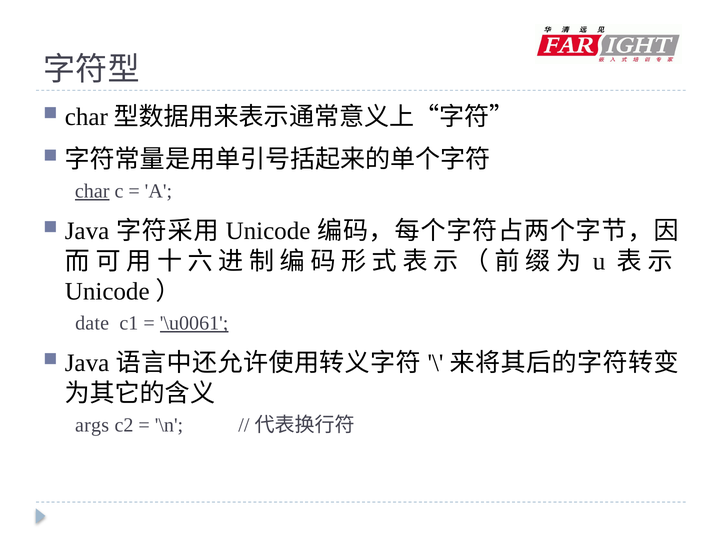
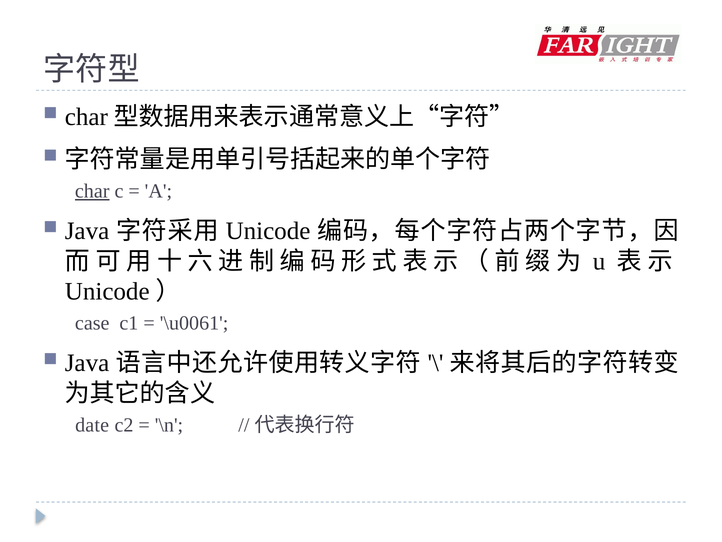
date: date -> case (92, 323)
\u0061 underline: present -> none (194, 323)
args: args -> date (92, 425)
